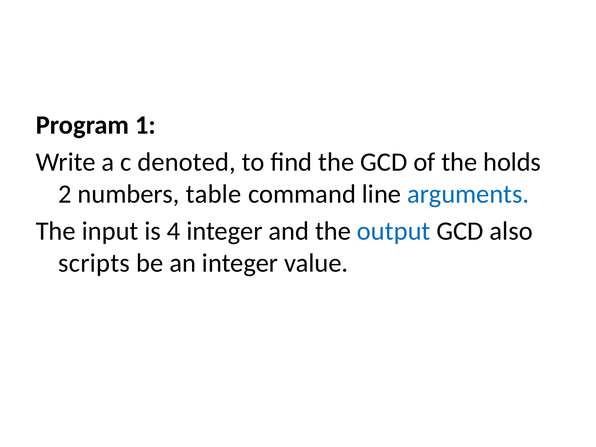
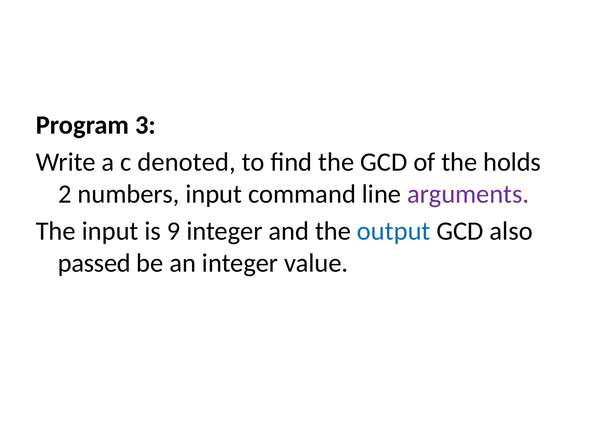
1: 1 -> 3 (146, 125)
numbers table: table -> input (214, 194)
arguments colour: blue -> purple (468, 194)
4: 4 -> 9 (174, 231)
scripts: scripts -> passed (94, 263)
